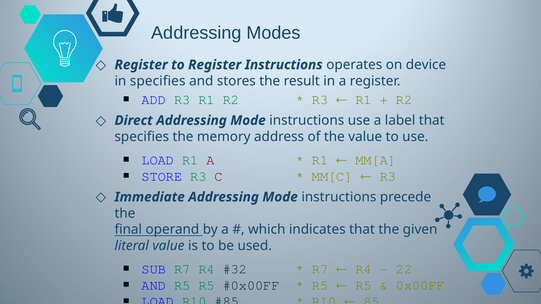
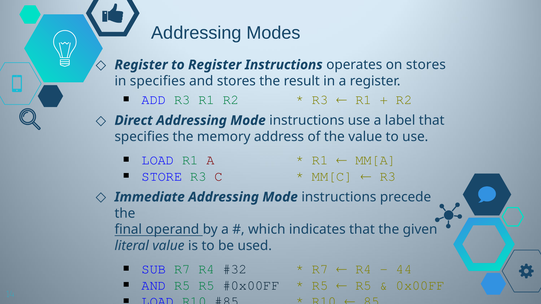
on device: device -> stores (426, 65)
22: 22 -> 44 (404, 269)
